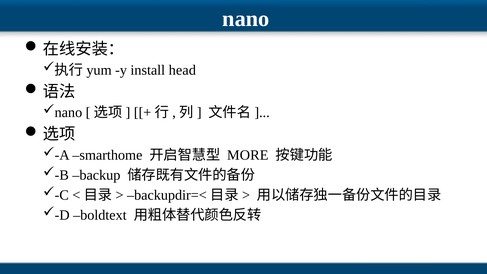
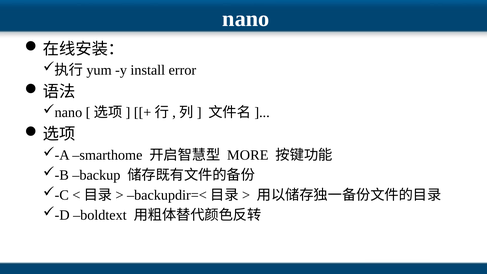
head: head -> error (182, 70)
